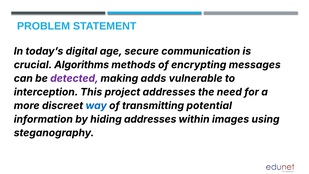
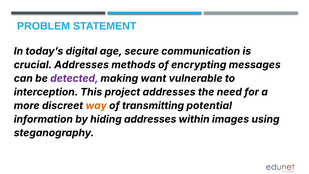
crucial Algorithms: Algorithms -> Addresses (82, 65)
adds: adds -> want (153, 78)
way colour: blue -> orange (96, 106)
